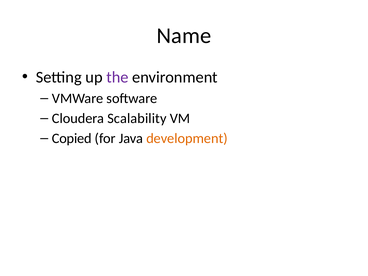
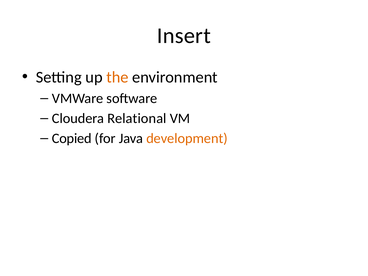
Name: Name -> Insert (184, 36)
the colour: purple -> orange (117, 77)
Scalability: Scalability -> Relational (137, 118)
